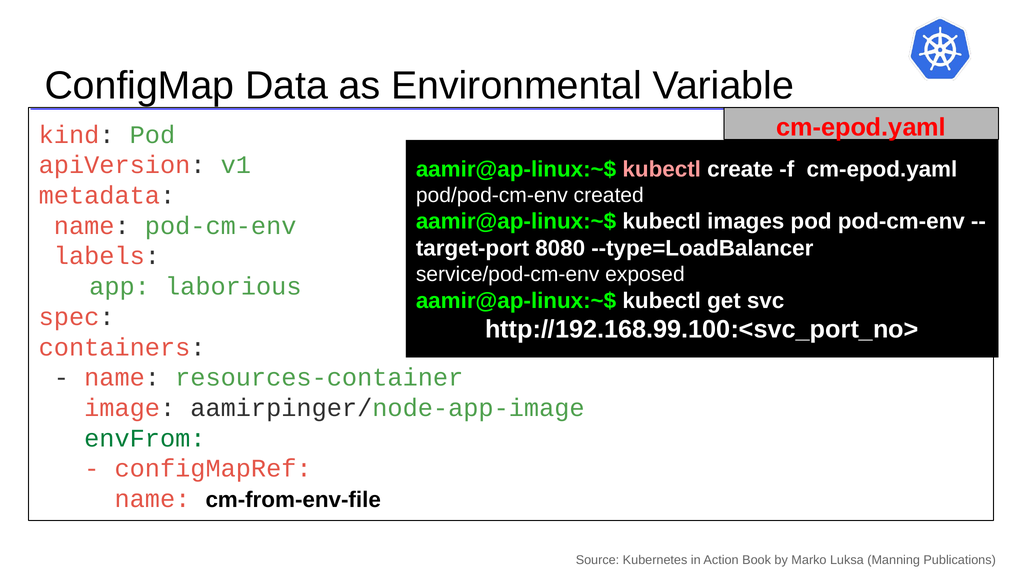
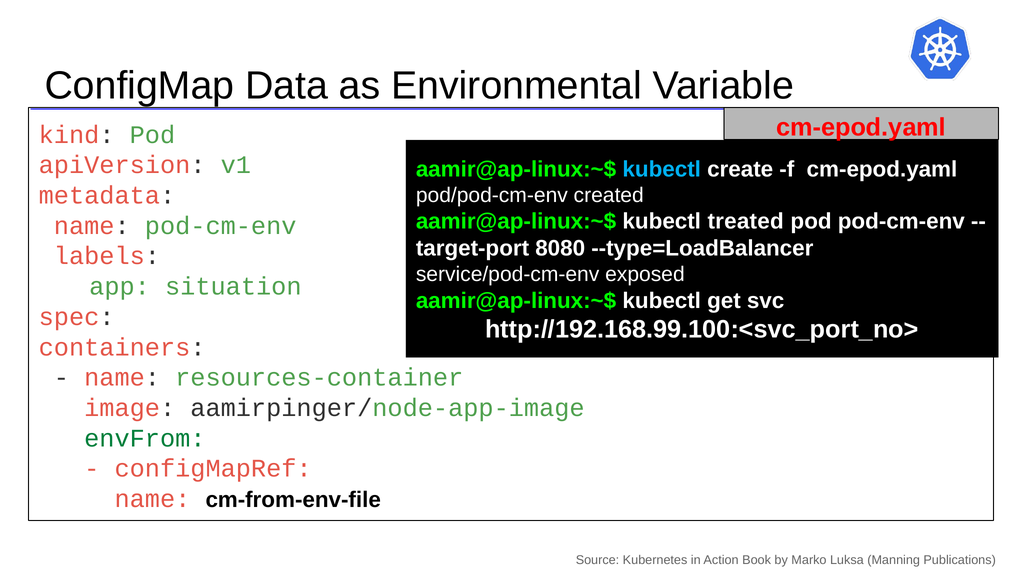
kubectl colour: pink -> light blue (662, 169)
images: images -> treated (746, 221)
laborious: laborious -> situation (233, 286)
